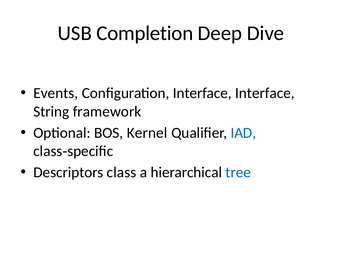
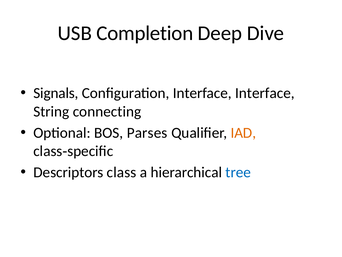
Events: Events -> Signals (56, 93)
framework: framework -> connecting (107, 111)
Kernel: Kernel -> Parses (147, 133)
IAD colour: blue -> orange (243, 133)
